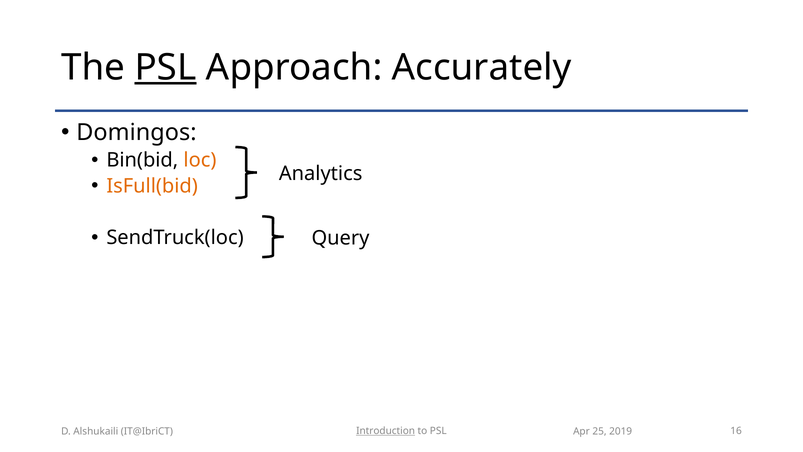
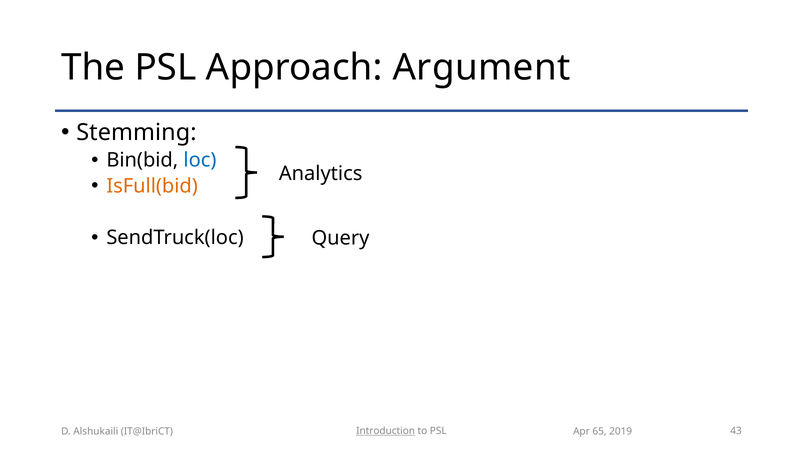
PSL underline: present -> none (166, 67)
Accurately: Accurately -> Argument (482, 67)
Domingos: Domingos -> Stemming (136, 132)
loc colour: orange -> blue (200, 160)
25: 25 -> 65 (599, 431)
16: 16 -> 43 (736, 431)
